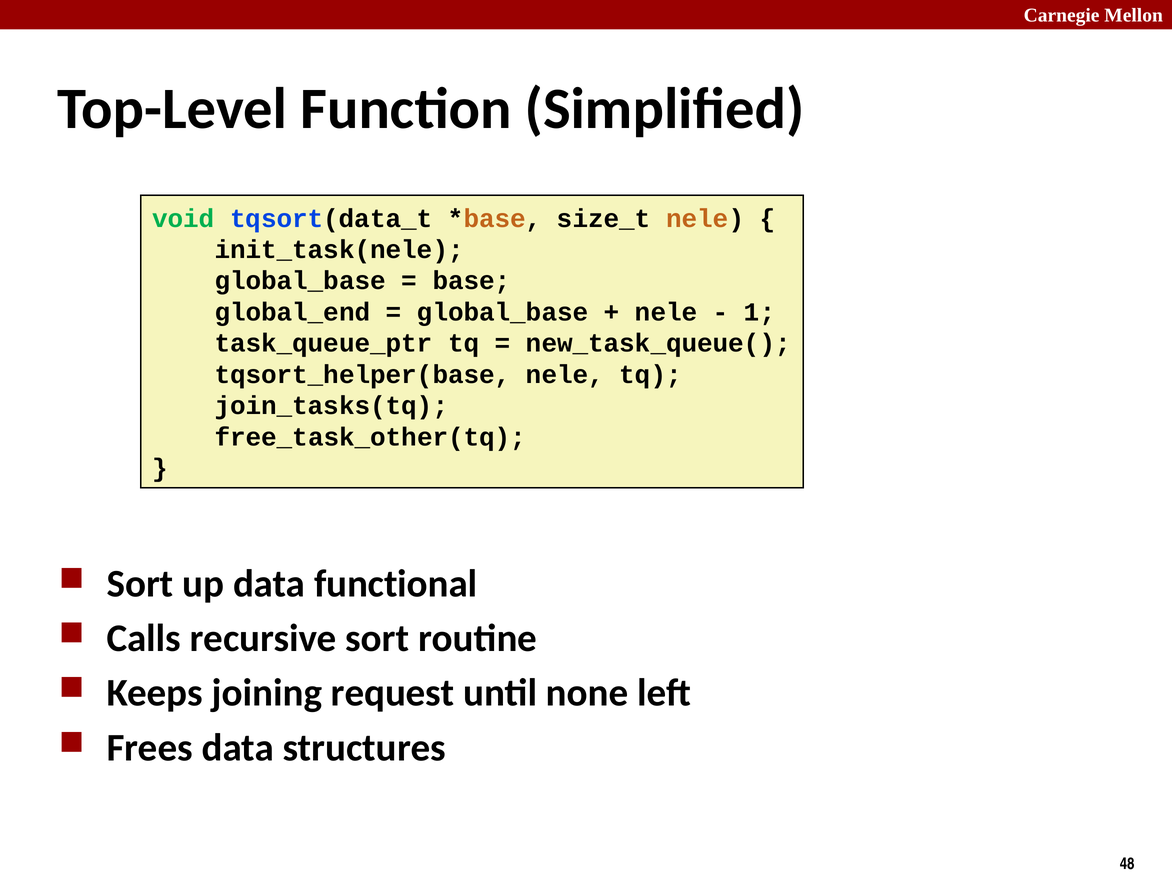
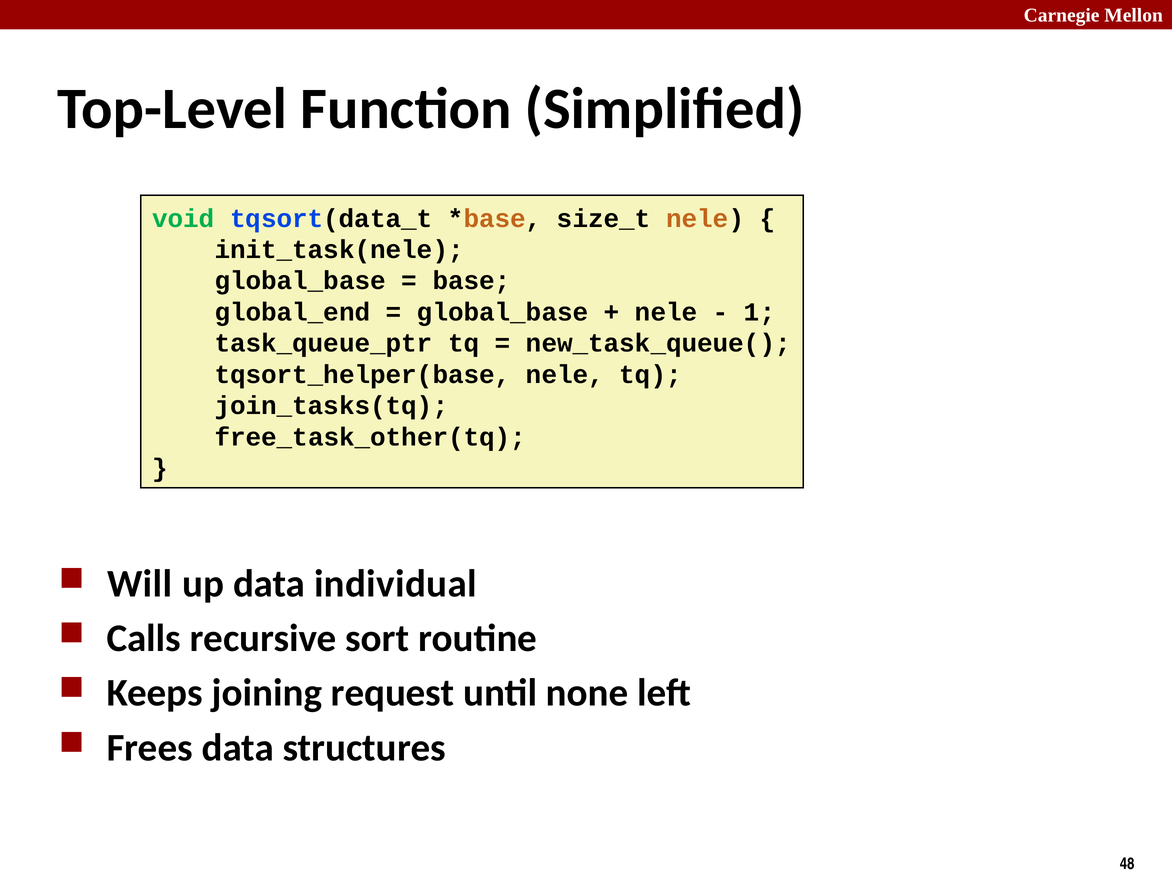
Sort: Sort -> Will (140, 584)
functional: functional -> individual (395, 584)
